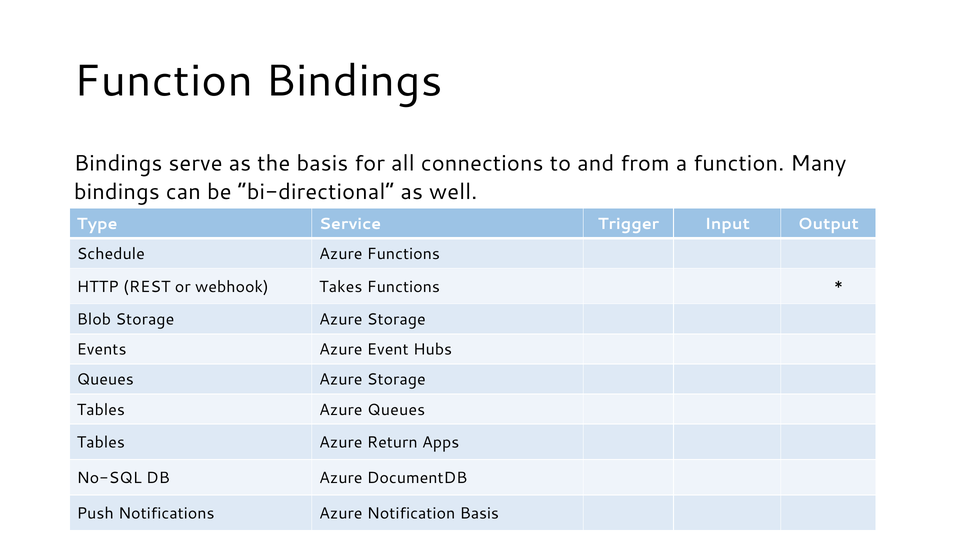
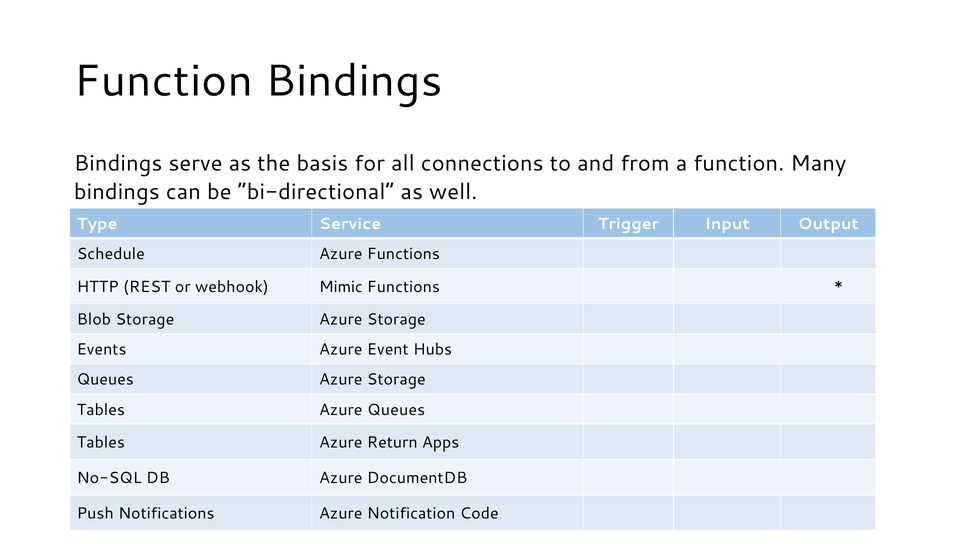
Takes: Takes -> Mimic (341, 287)
Notification Basis: Basis -> Code (479, 514)
